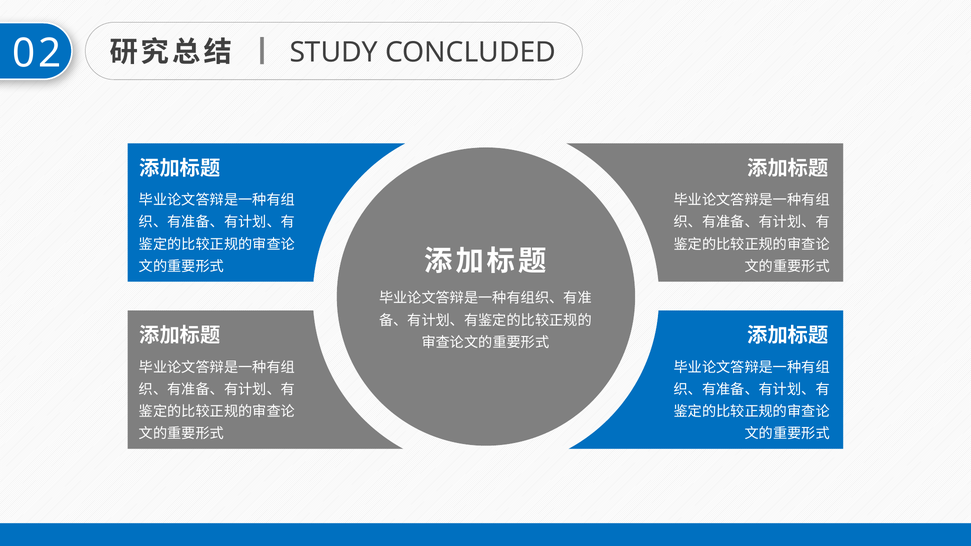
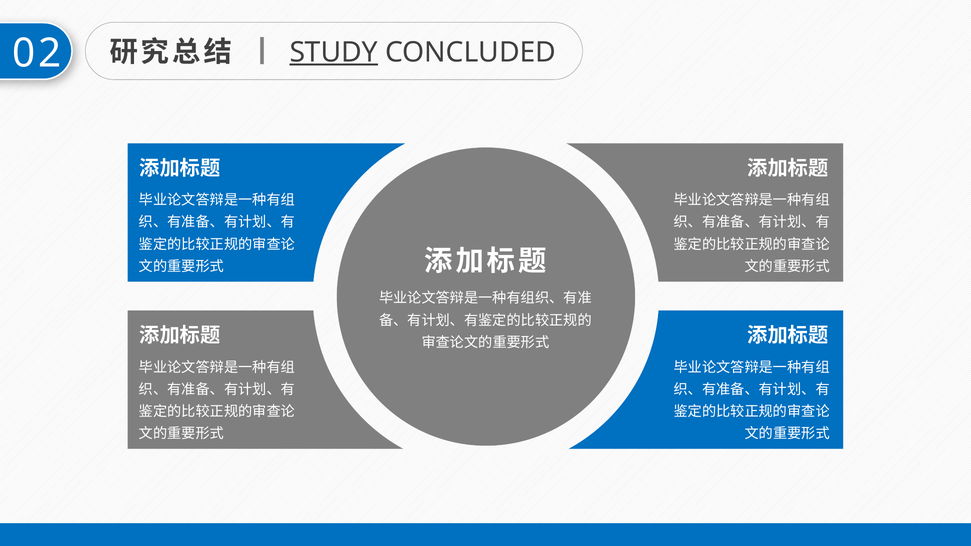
STUDY underline: none -> present (334, 52)
